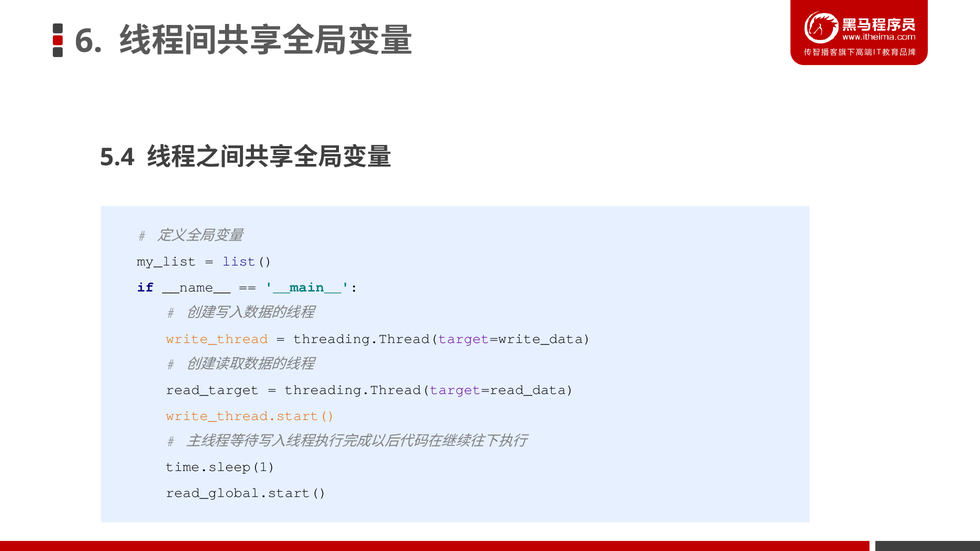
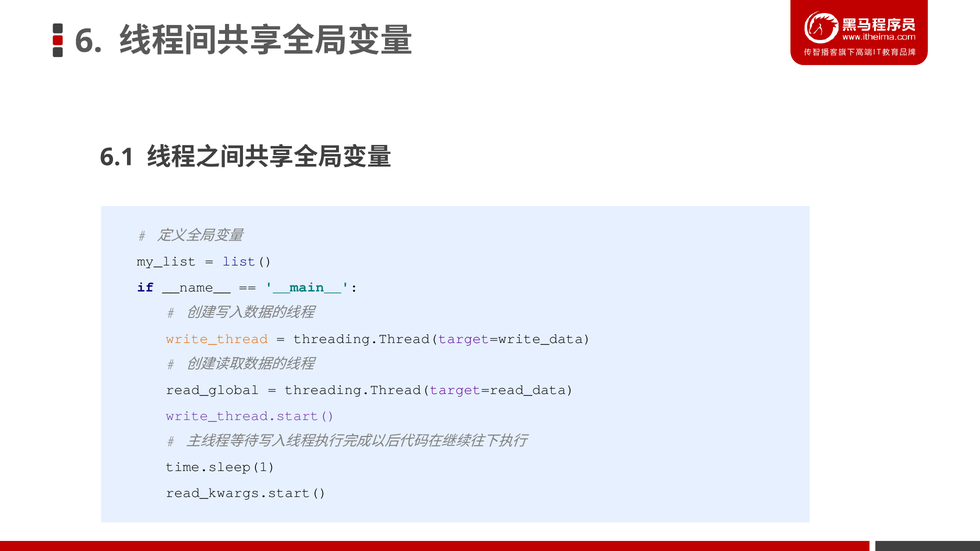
5.4: 5.4 -> 6.1 (117, 157)
read_target: read_target -> read_global (213, 390)
write_thread.start( colour: orange -> purple (251, 416)
read_global.start(: read_global.start( -> read_kwargs.start( (247, 493)
